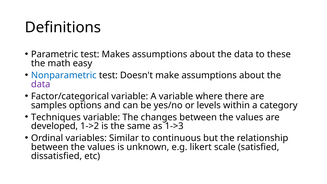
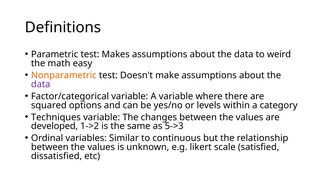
these: these -> weird (279, 54)
Nonparametric colour: blue -> orange (64, 75)
samples: samples -> squared (49, 105)
1->3: 1->3 -> 5->3 (174, 126)
